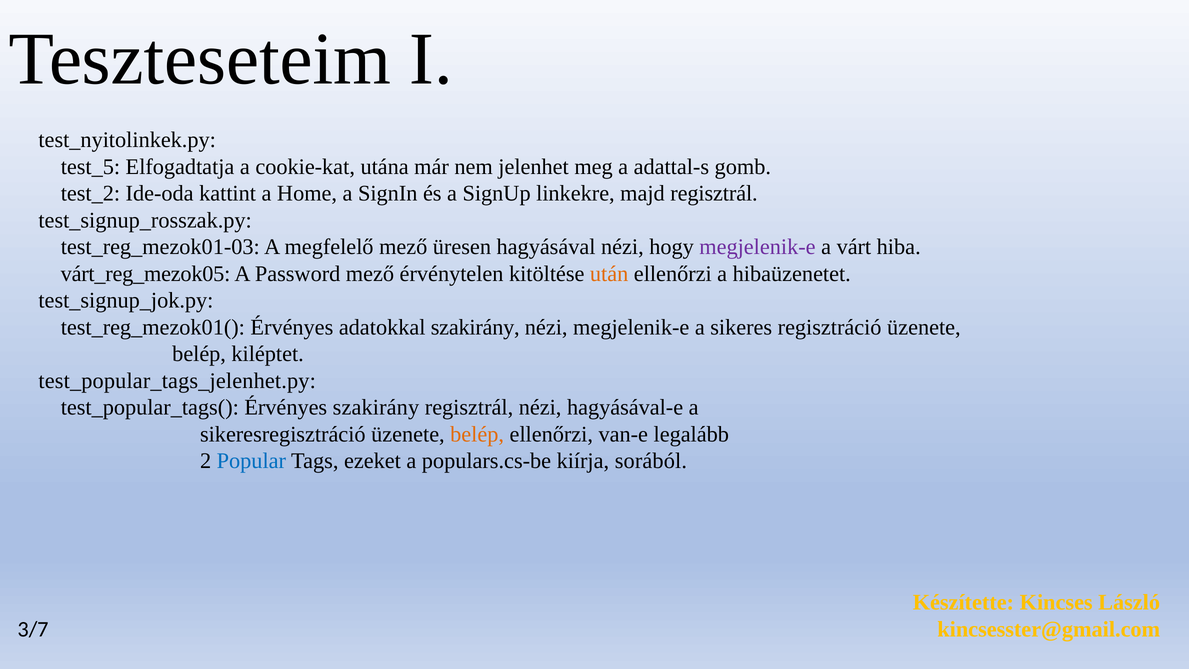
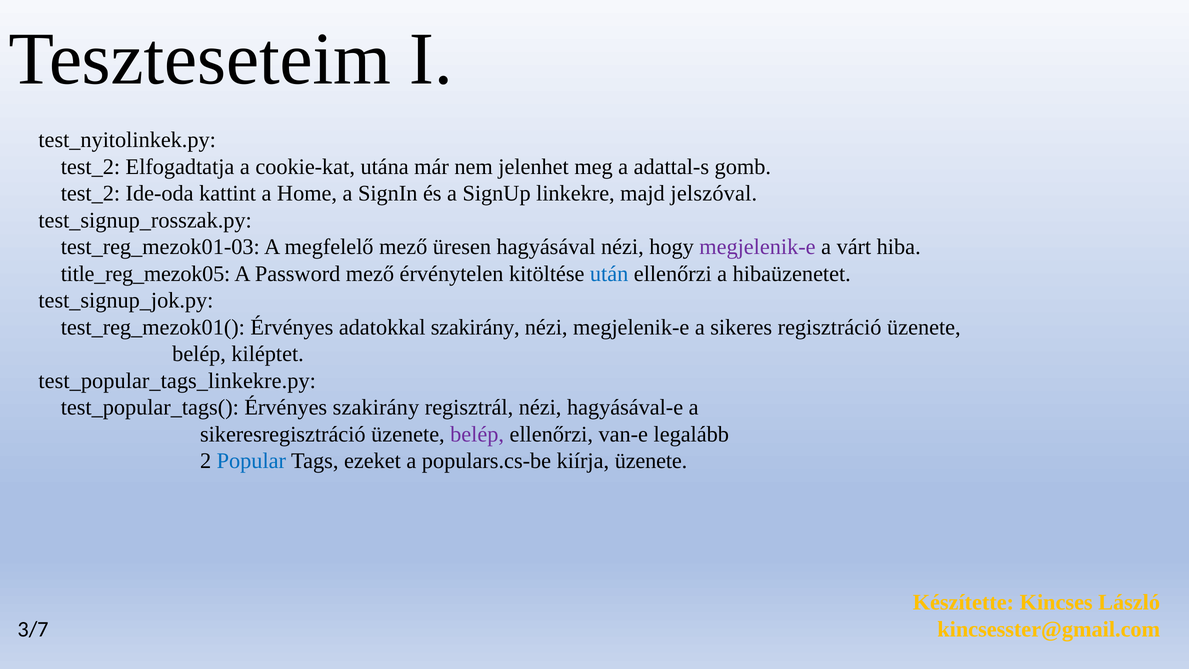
test_5: test_5 -> test_2 (90, 167)
majd regisztrál: regisztrál -> jelszóval (714, 193)
várt_reg_mezok05: várt_reg_mezok05 -> title_reg_mezok05 (146, 274)
után colour: orange -> blue (609, 274)
test_popular_tags_jelenhet.py: test_popular_tags_jelenhet.py -> test_popular_tags_linkekre.py (177, 381)
belép colour: orange -> purple (477, 434)
kiírja sorából: sorából -> üzenete (651, 461)
